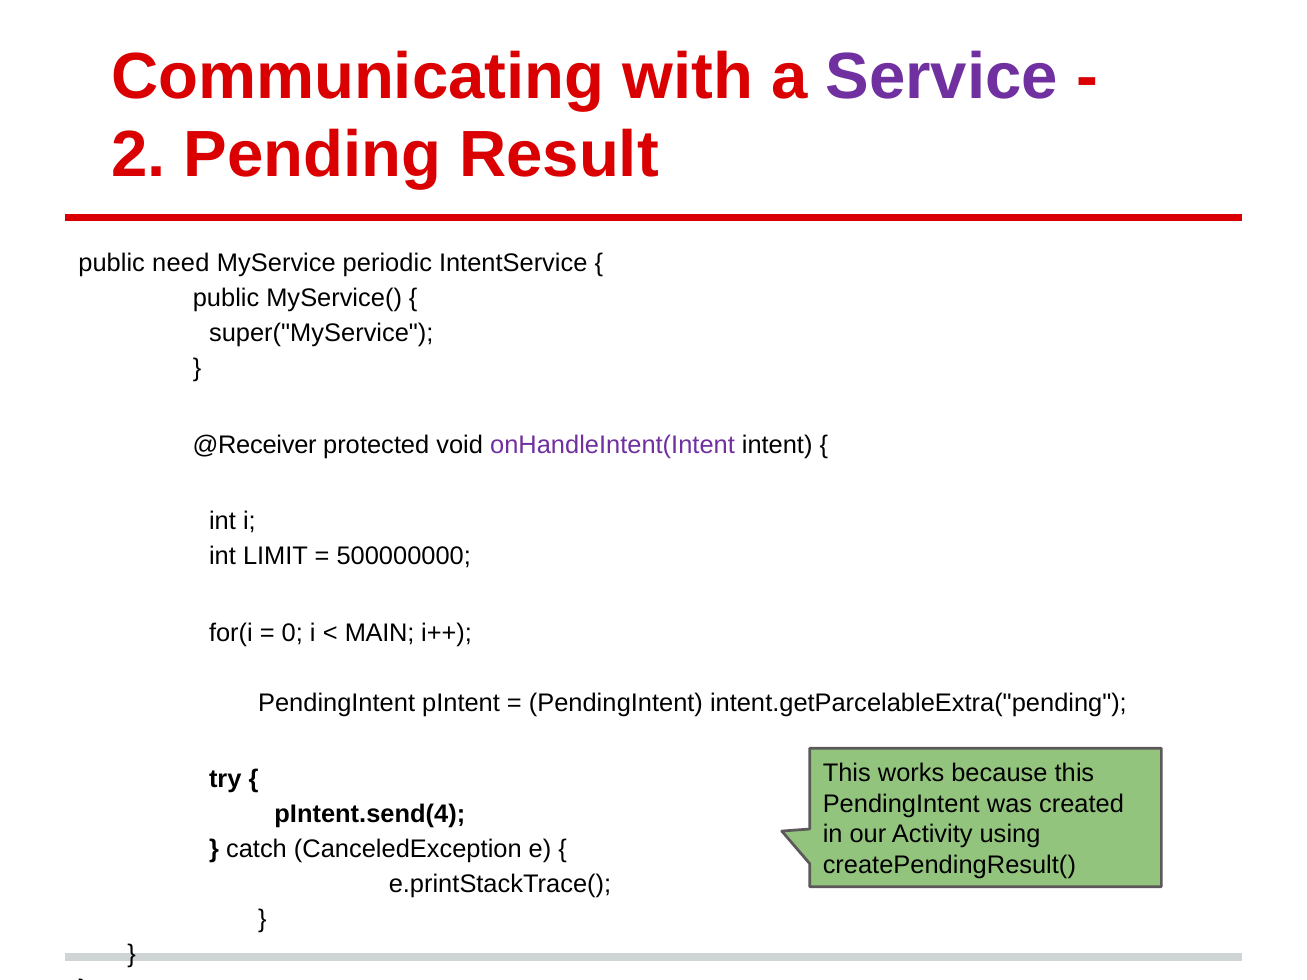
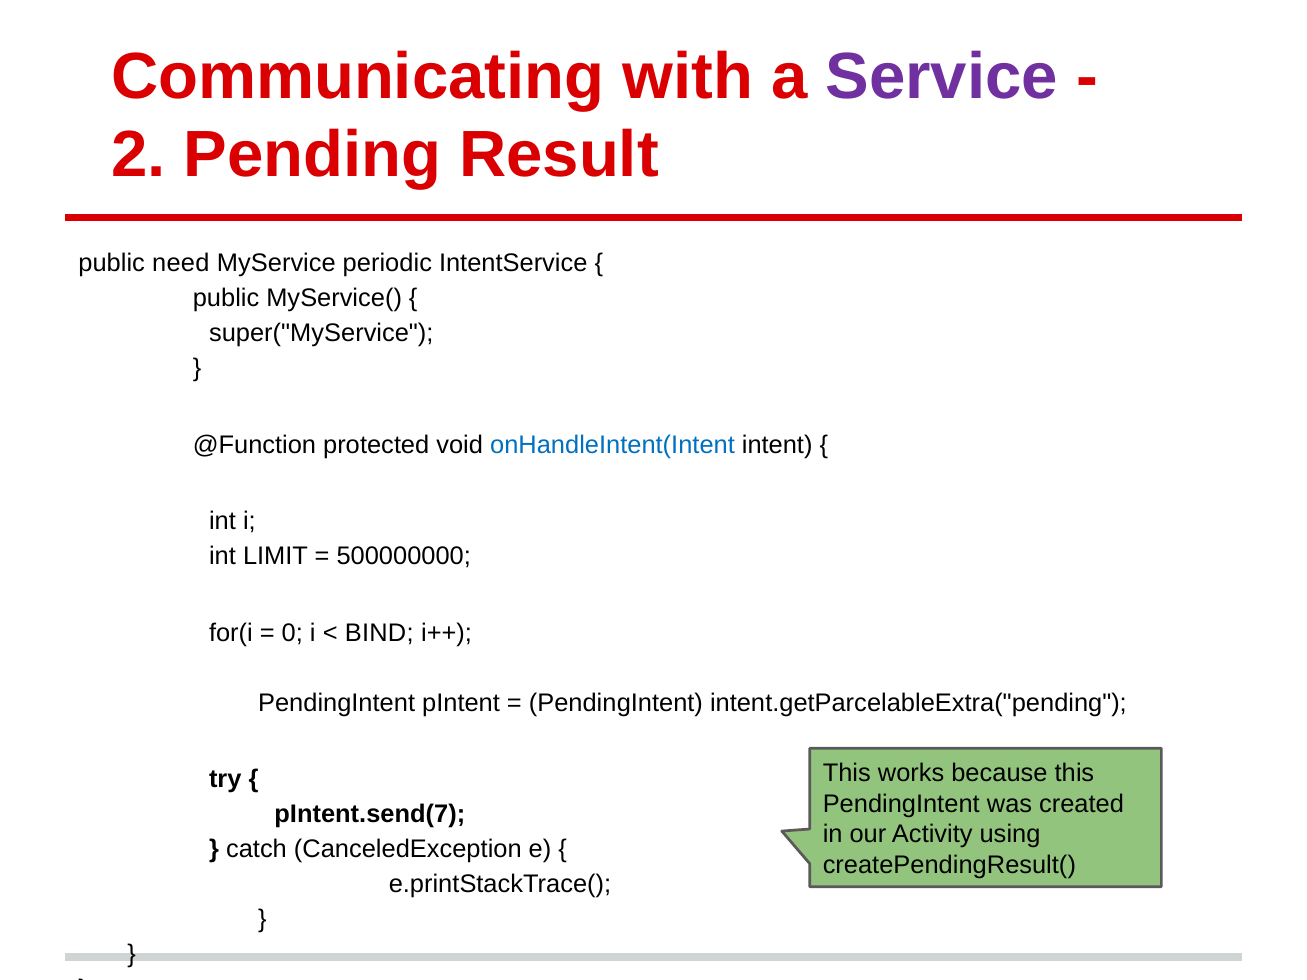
@Receiver: @Receiver -> @Function (254, 445)
onHandleIntent(Intent colour: purple -> blue (612, 445)
MAIN: MAIN -> BIND (379, 633)
pIntent.send(4: pIntent.send(4 -> pIntent.send(7 (370, 815)
